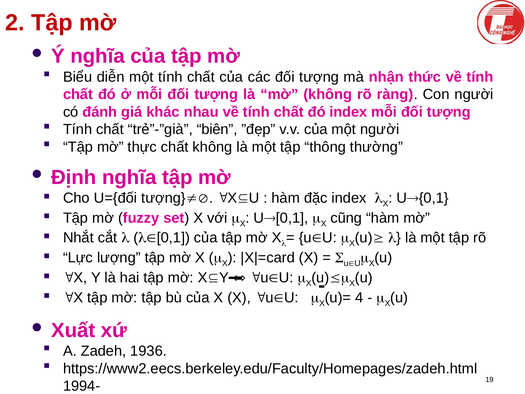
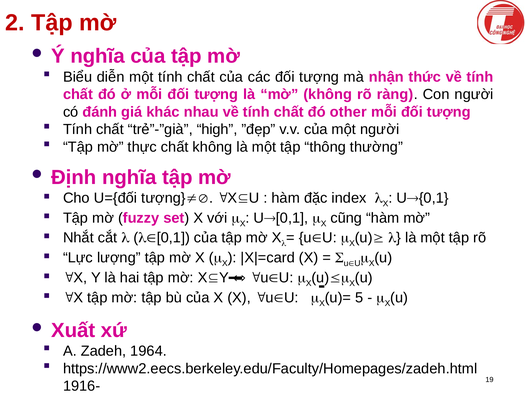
đó index: index -> other (348, 112)
biên: biên -> high (217, 129)
4: 4 -> 5 (359, 297)
1936: 1936 -> 1964 (149, 351)
1994-: 1994- -> 1916- (82, 386)
